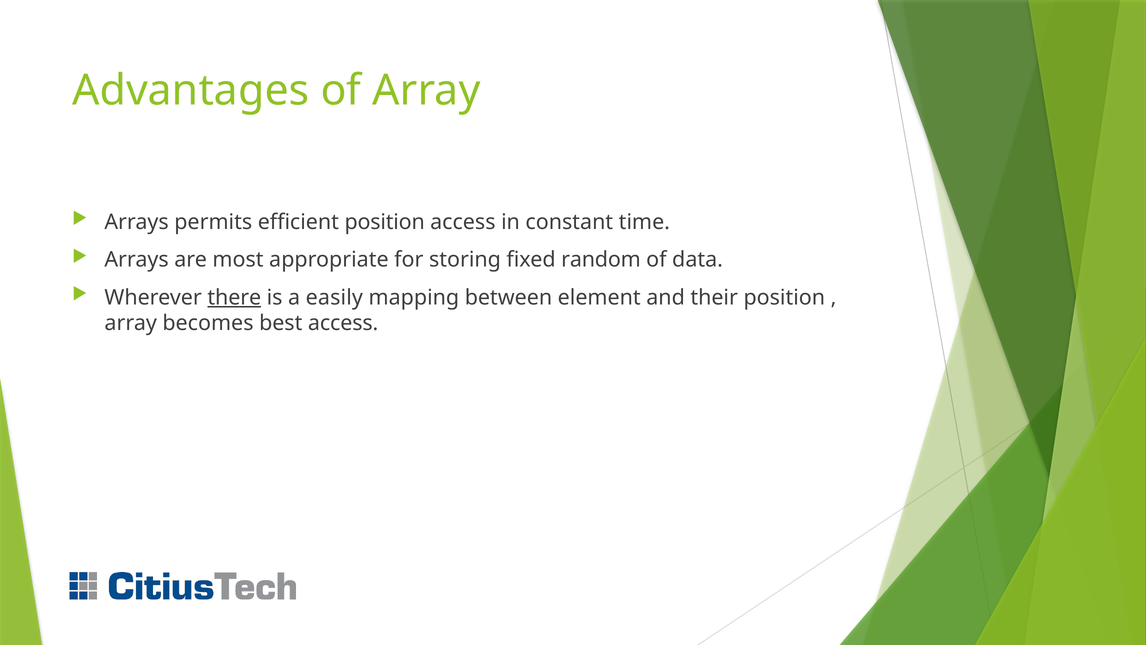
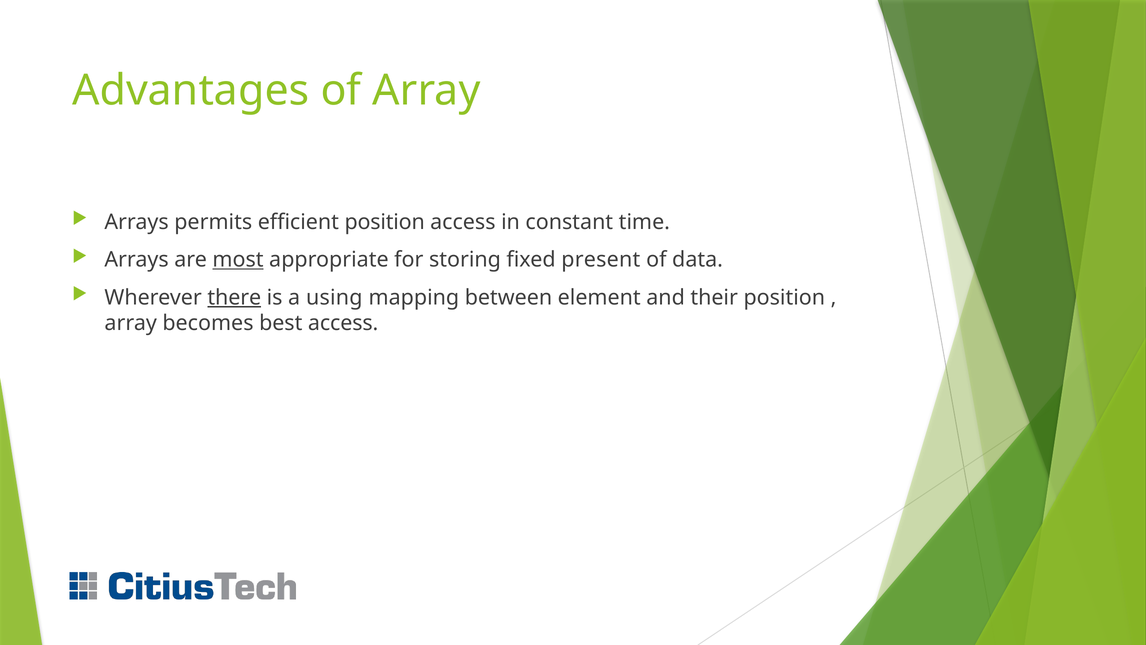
most underline: none -> present (238, 260)
random: random -> present (601, 260)
easily: easily -> using (334, 297)
